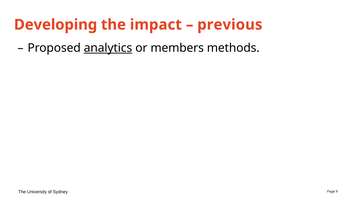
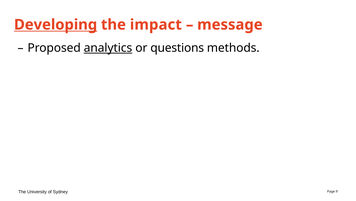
Developing underline: none -> present (56, 25)
previous: previous -> message (230, 25)
members: members -> questions (177, 48)
